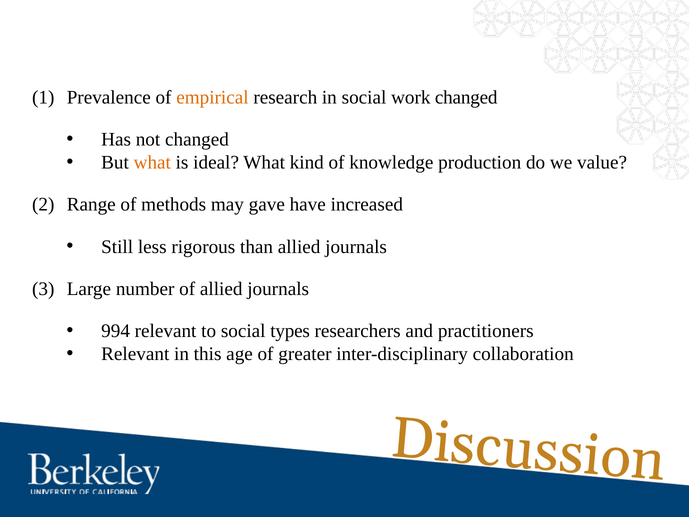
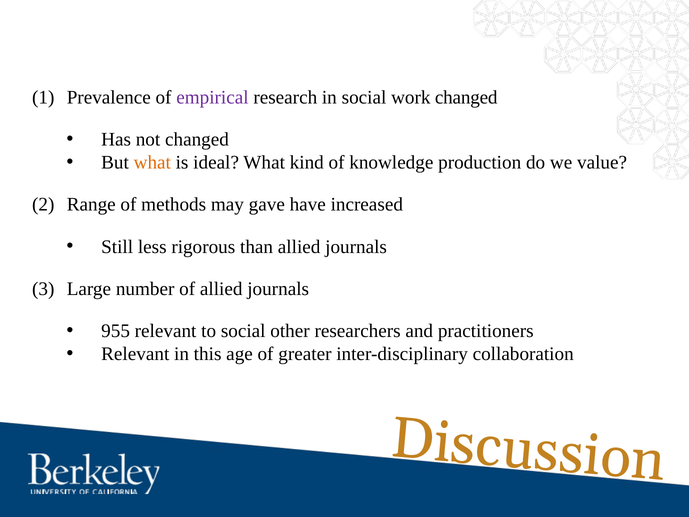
empirical colour: orange -> purple (212, 97)
994: 994 -> 955 (116, 331)
types: types -> other (290, 331)
